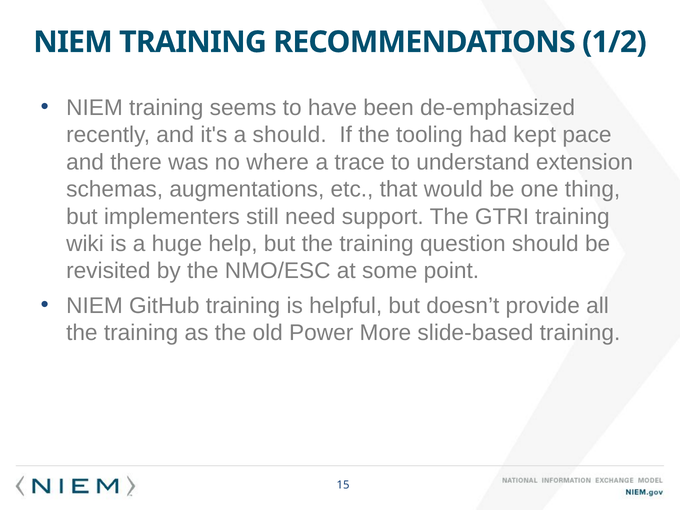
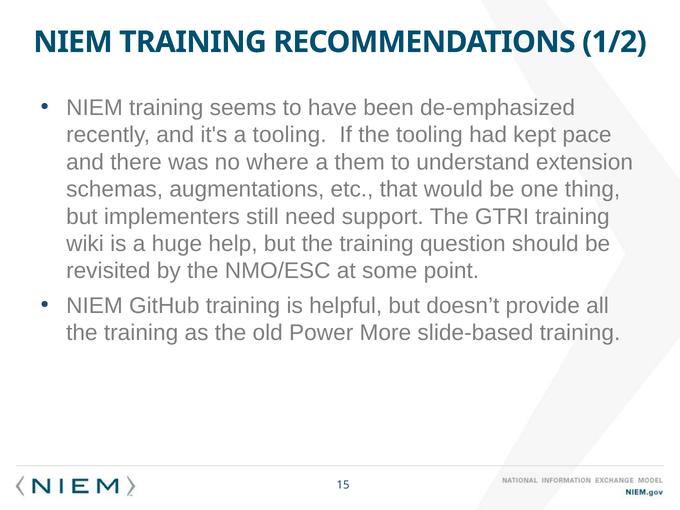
a should: should -> tooling (290, 135)
trace: trace -> them (360, 162)
